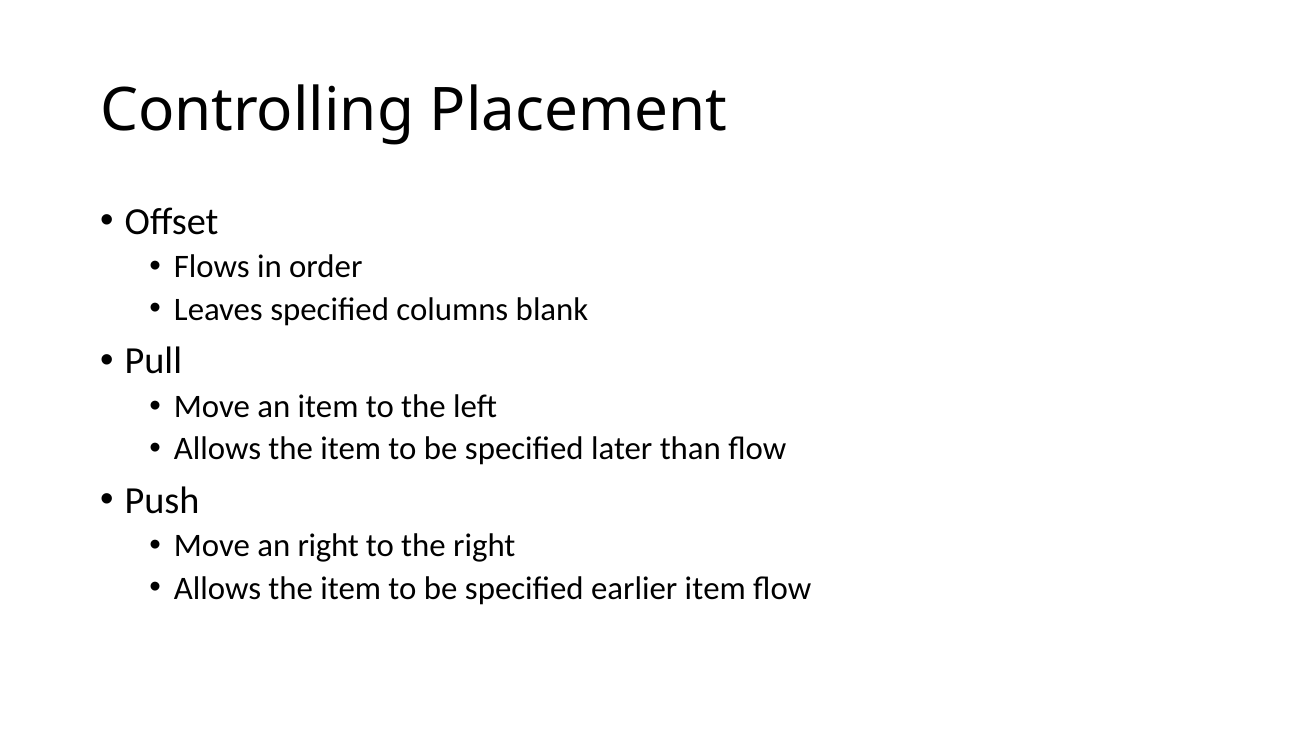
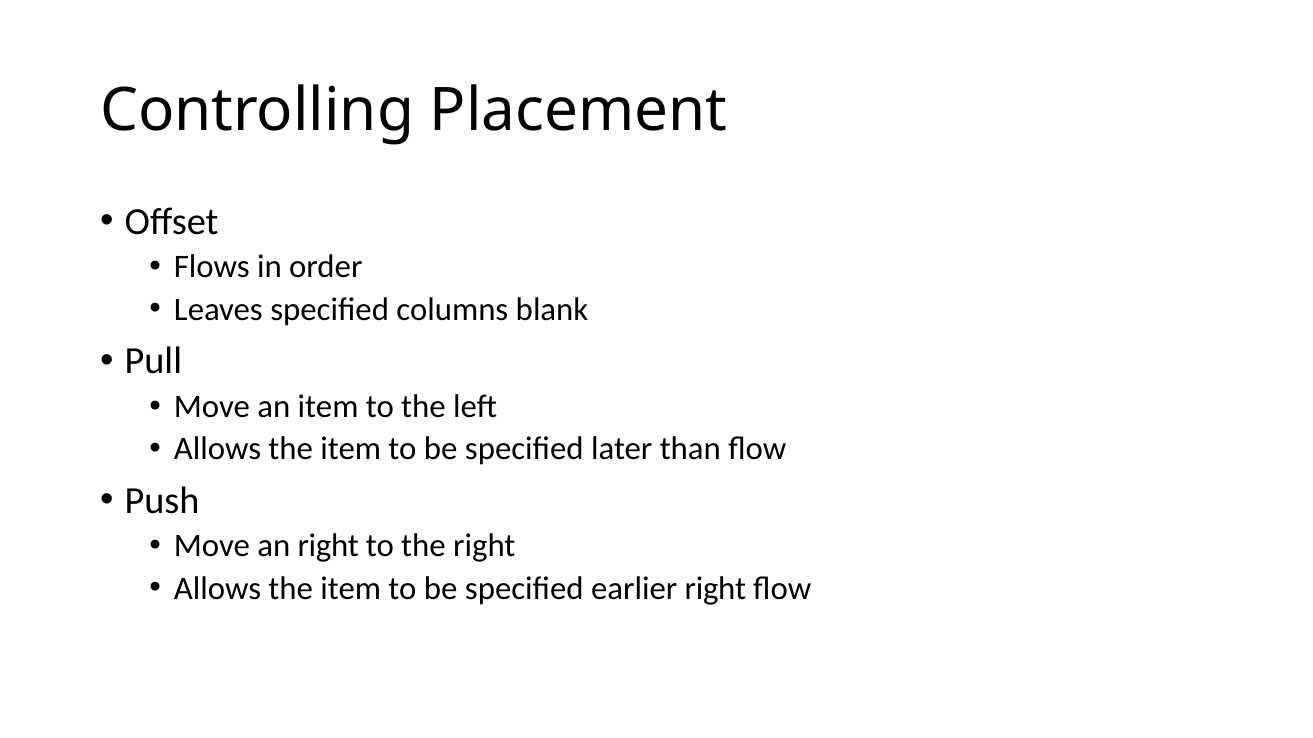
earlier item: item -> right (715, 589)
